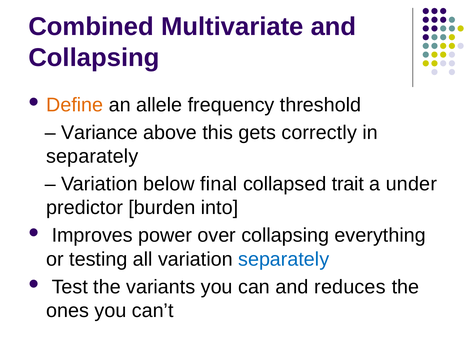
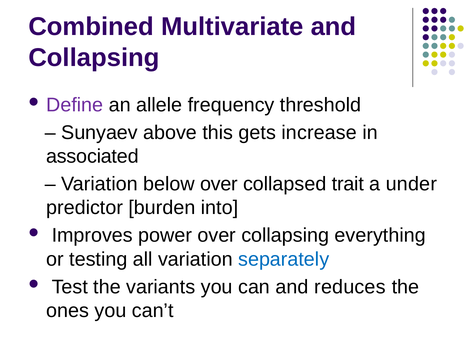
Define colour: orange -> purple (75, 105)
Variance: Variance -> Sunyaev (100, 132)
correctly: correctly -> increase (319, 132)
separately: separately -> associated (92, 156)
below final: final -> over (219, 184)
